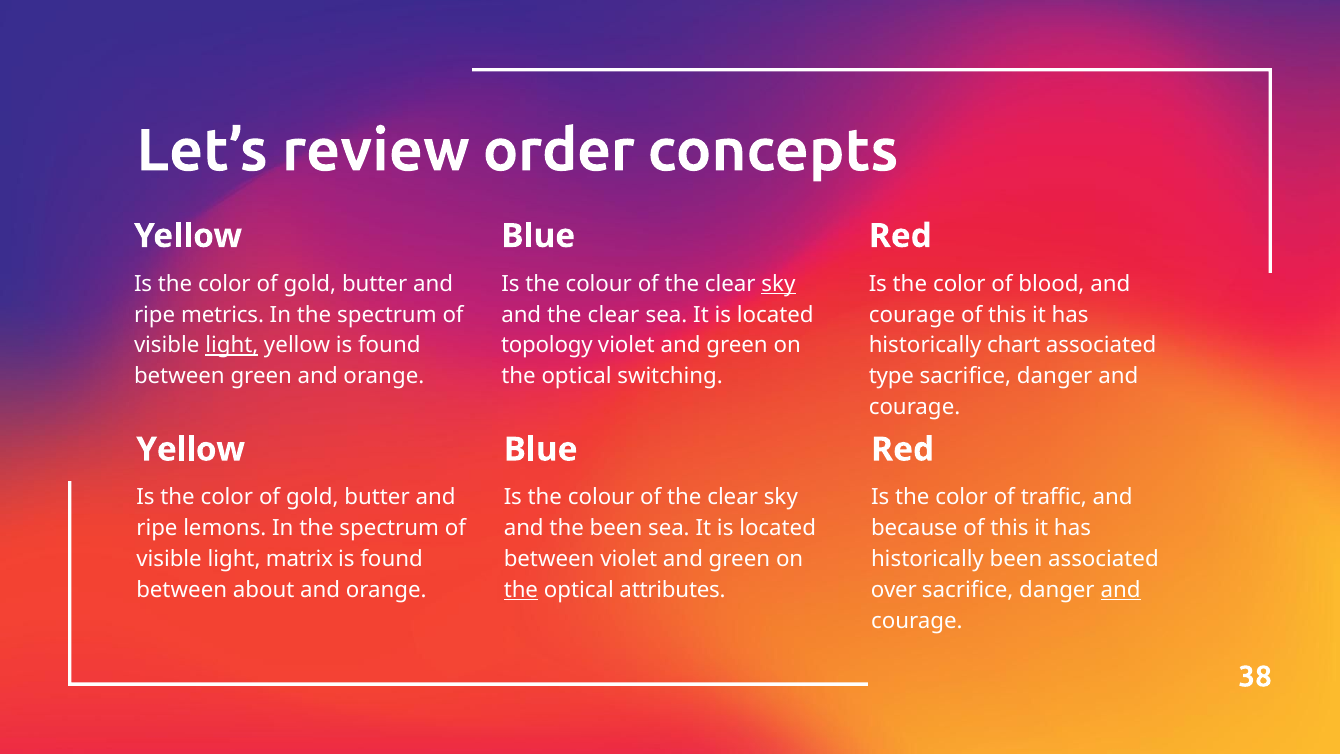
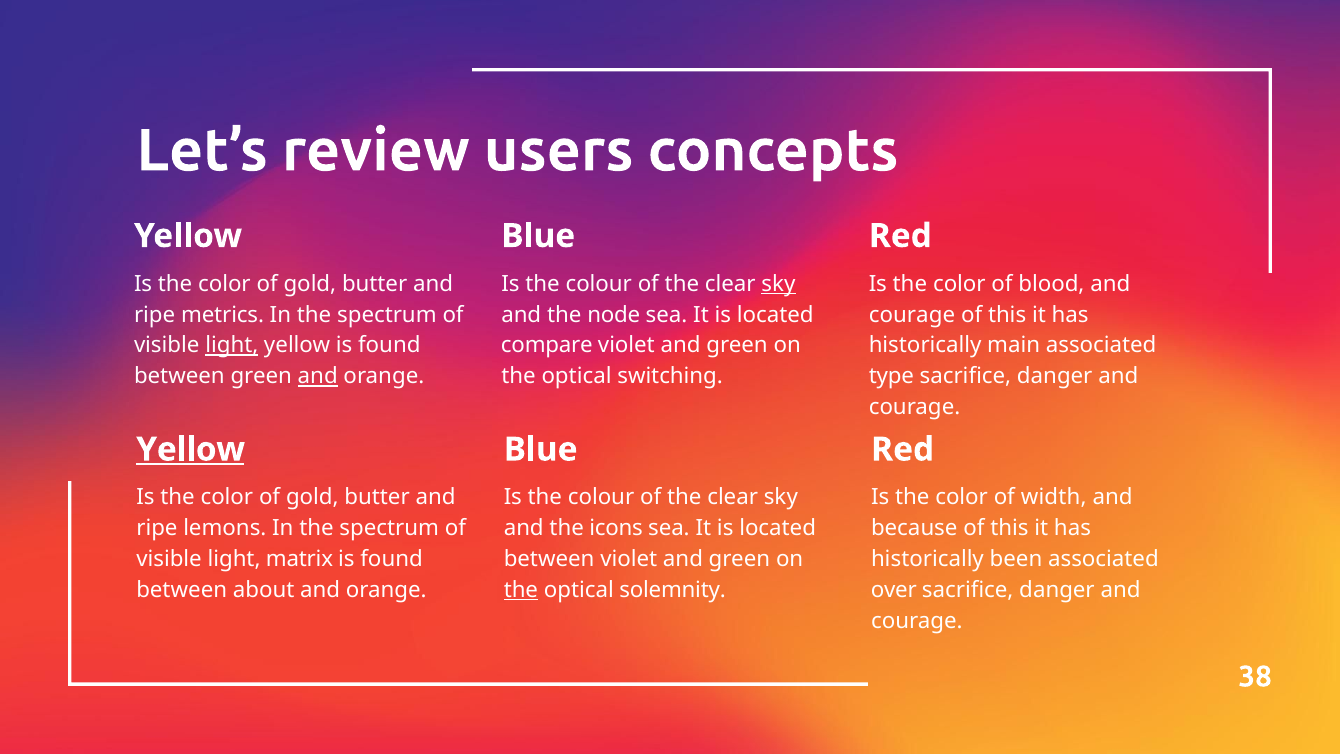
order: order -> users (559, 151)
and the clear: clear -> node (614, 315)
topology: topology -> compare (547, 345)
chart: chart -> main (1014, 345)
and underline: none -> present (318, 376)
Yellow underline: none -> present (191, 449)
traffic: traffic -> width (1054, 497)
the been: been -> icons (616, 528)
attributes: attributes -> solemnity (673, 590)
and underline: present -> none (1121, 590)
